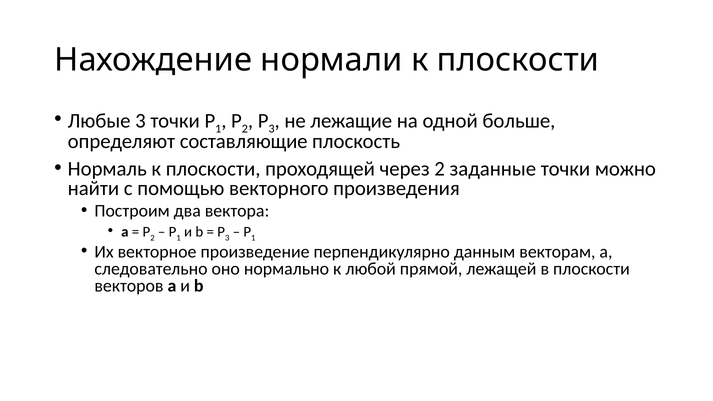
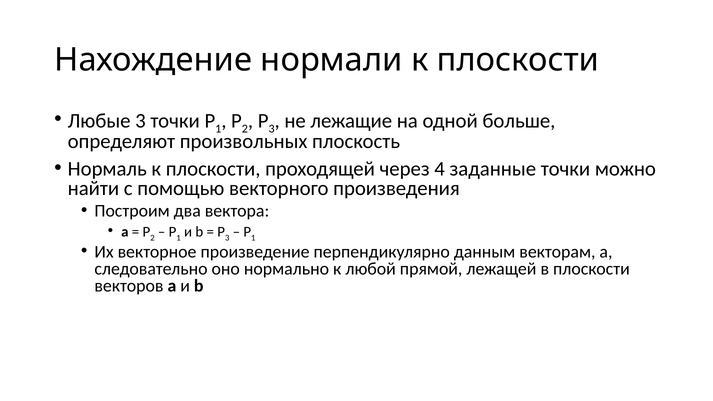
составляющие: составляющие -> произвольных (244, 141)
через 2: 2 -> 4 (440, 169)
